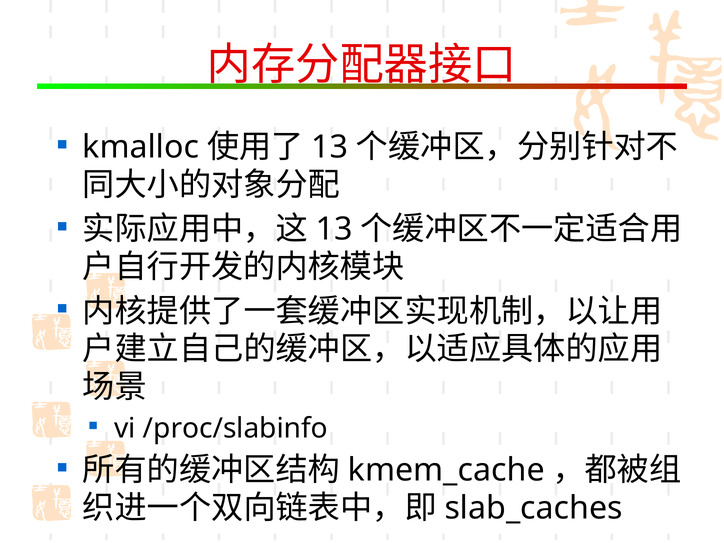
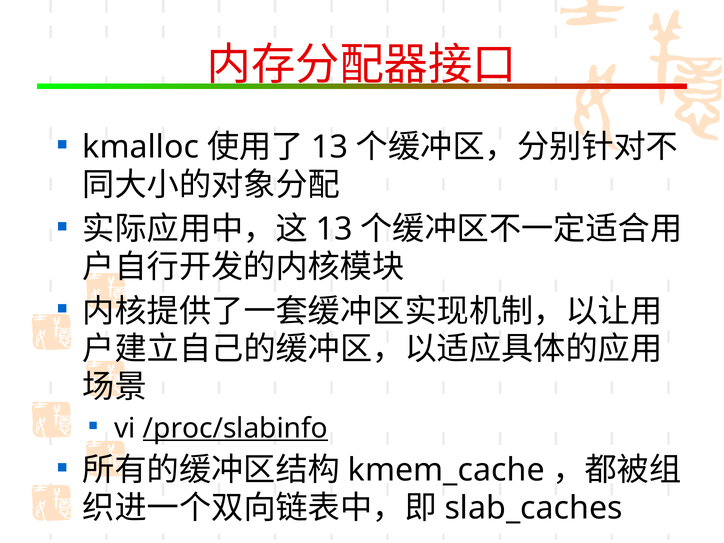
/proc/slabinfo underline: none -> present (235, 428)
